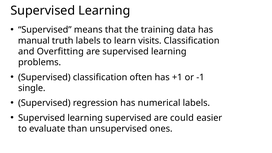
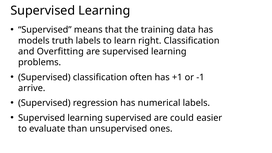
manual: manual -> models (34, 41)
visits: visits -> right (150, 41)
single: single -> arrive (32, 88)
